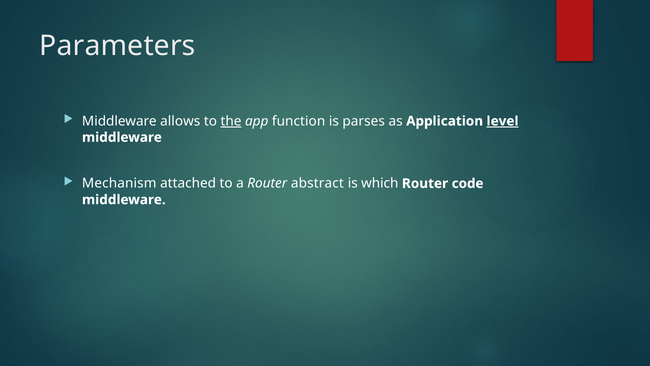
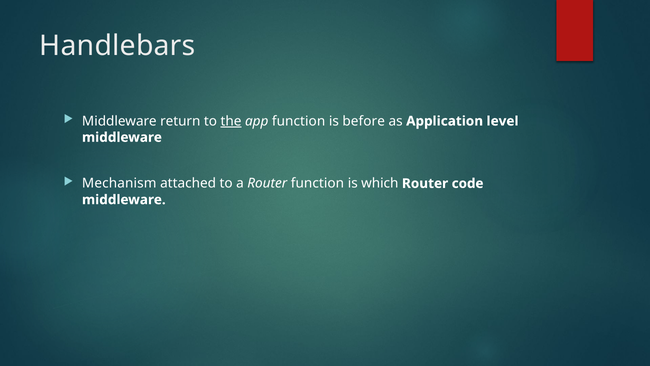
Parameters: Parameters -> Handlebars (117, 46)
allows: allows -> return (180, 121)
parses: parses -> before (364, 121)
level underline: present -> none (503, 121)
Router abstract: abstract -> function (317, 183)
